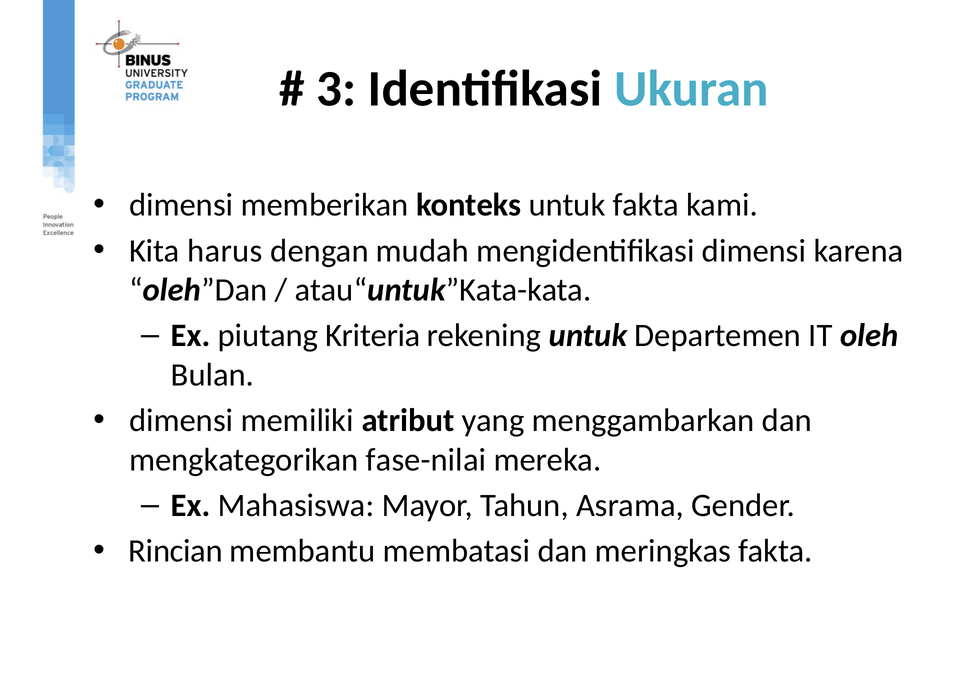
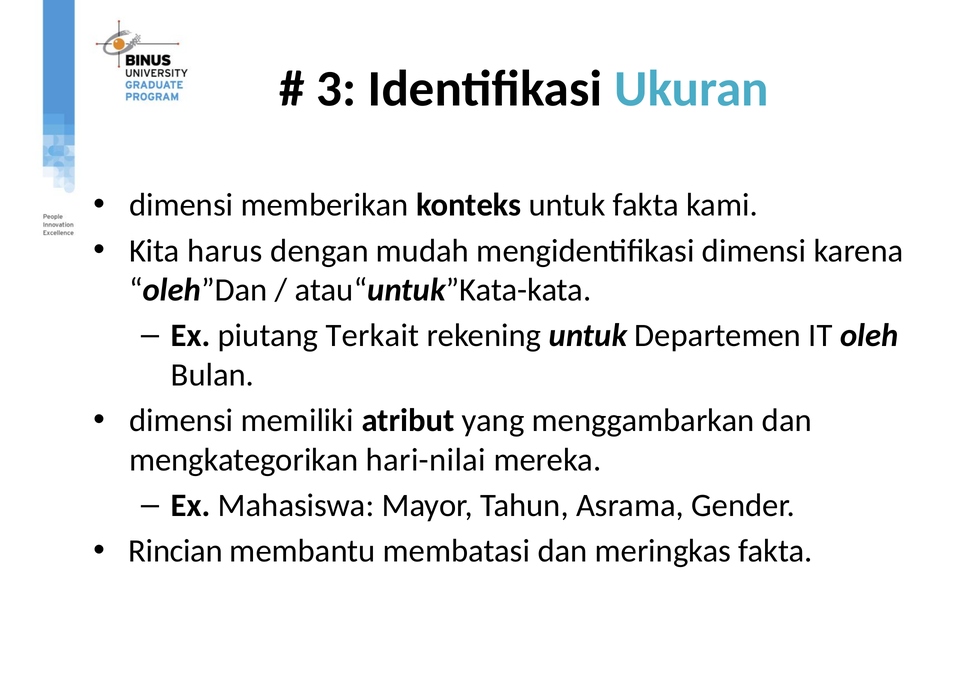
Kriteria: Kriteria -> Terkait (373, 335)
fase-nilai: fase-nilai -> hari-nilai (426, 460)
